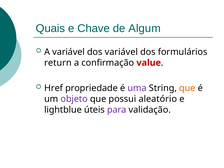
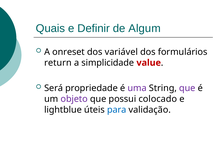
Chave: Chave -> Definir (94, 28)
A variável: variável -> onreset (69, 52)
confirmação: confirmação -> simplicidade (108, 63)
Href: Href -> Será (54, 88)
que colour: orange -> purple (187, 88)
aleatório: aleatório -> colocado (158, 99)
para colour: purple -> blue (117, 110)
